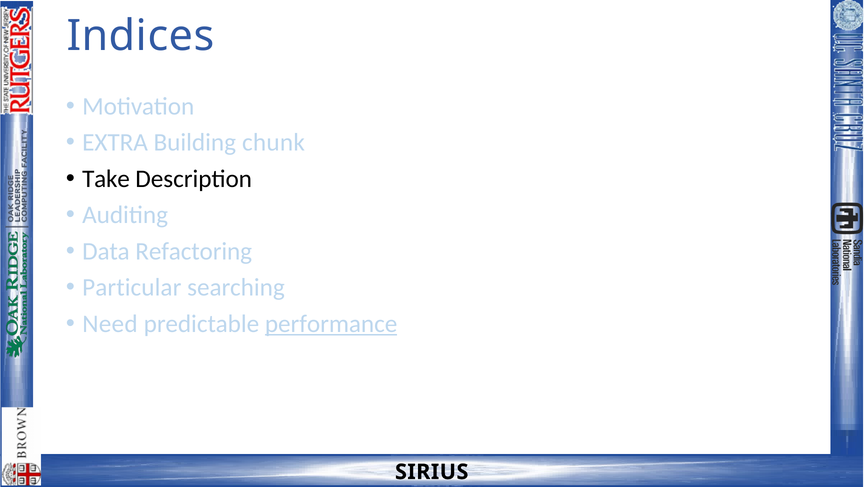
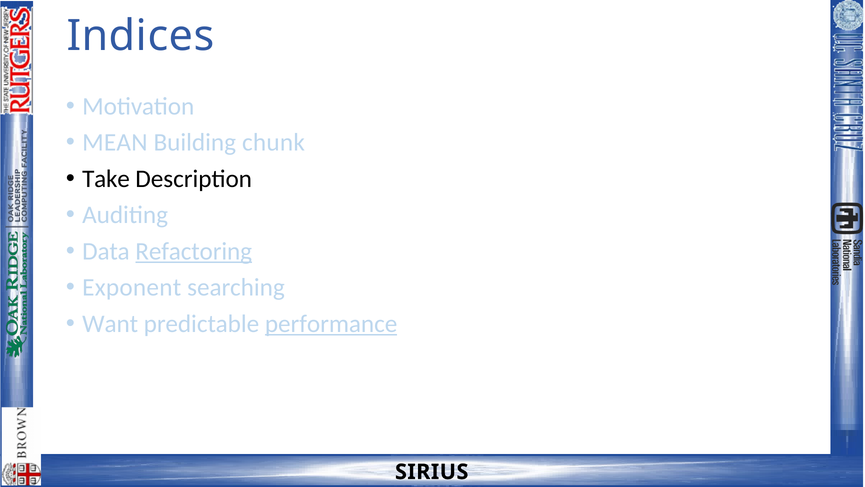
EXTRA: EXTRA -> MEAN (115, 142)
Refactoring underline: none -> present (194, 251)
Particular: Particular -> Exponent (132, 287)
Need: Need -> Want (110, 324)
